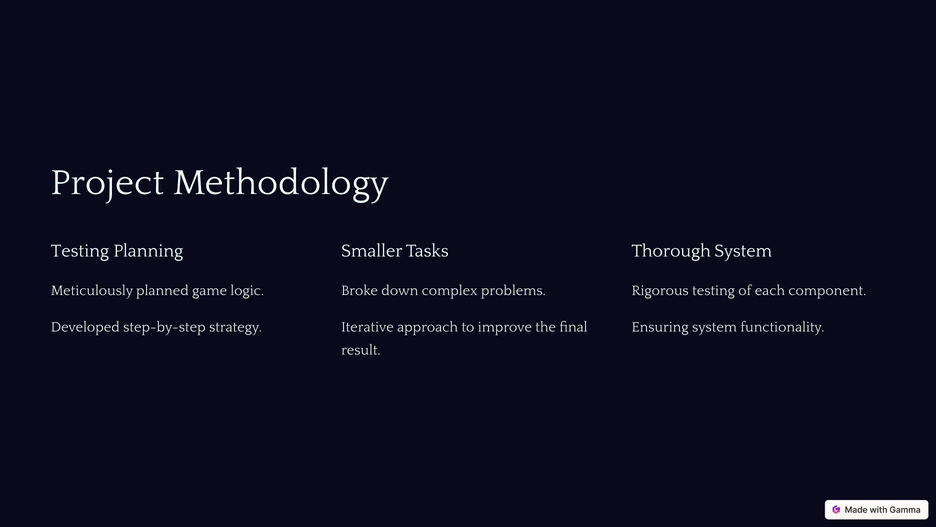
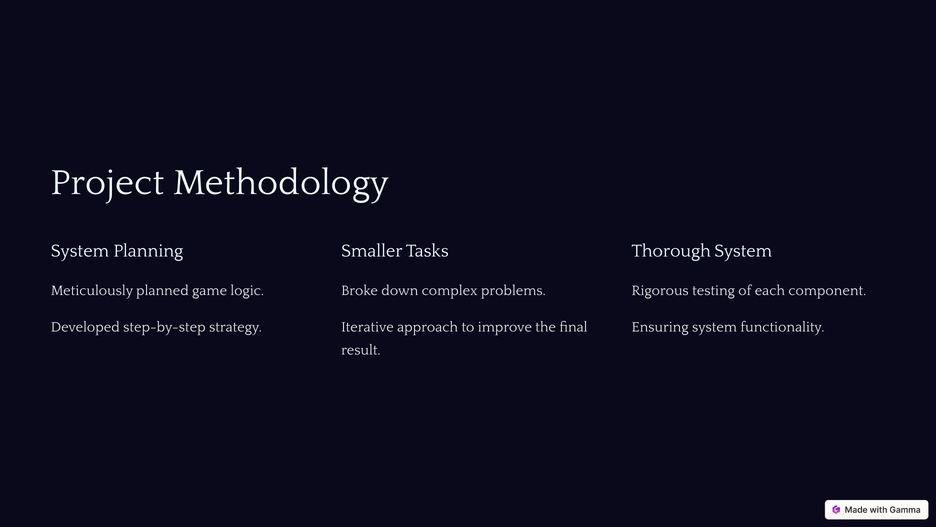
Testing: Testing -> System (80, 250)
